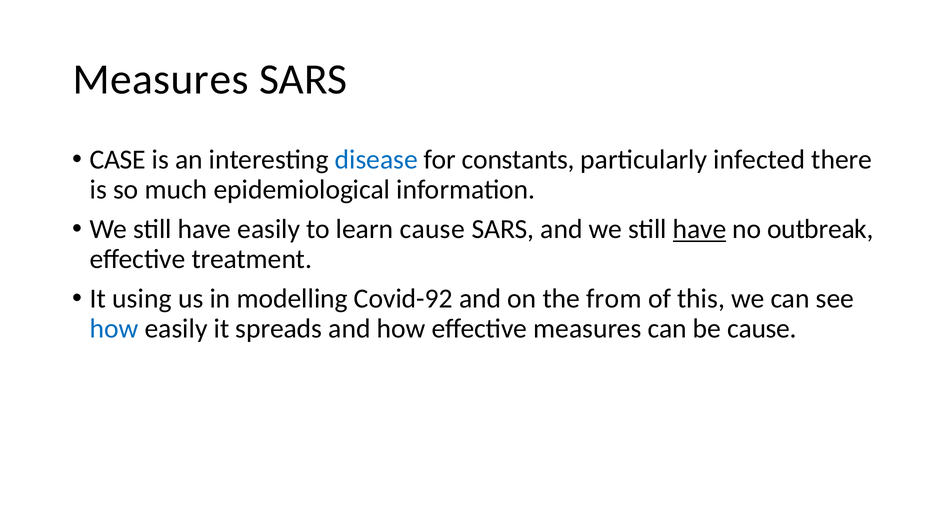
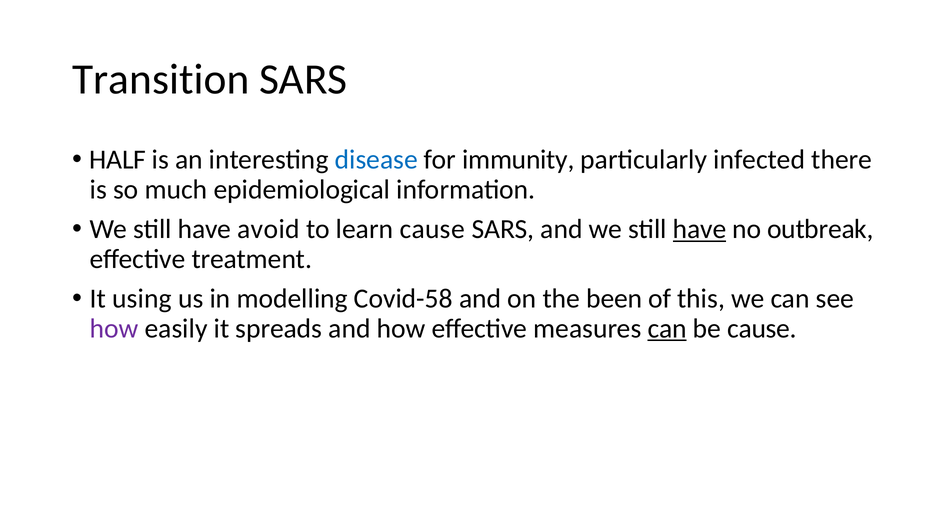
Measures: Measures -> Transition (161, 80)
CASE: CASE -> HALF (118, 160)
constants: constants -> immunity (518, 160)
have easily: easily -> avoid (269, 230)
Covid-92: Covid-92 -> Covid-58 (403, 299)
from: from -> been (614, 299)
how colour: blue -> purple (114, 329)
can underline: none -> present (667, 329)
